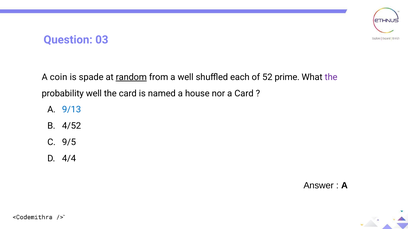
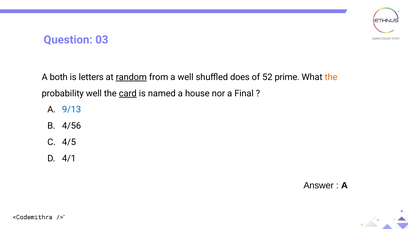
coin: coin -> both (59, 77)
spade: spade -> letters (91, 77)
each: each -> does (240, 77)
the colour: purple -> orange (331, 77)
card underline: none -> present (128, 94)
a Card: Card -> Final (244, 94)
4/52: 4/52 -> 4/56 (72, 126)
9/5: 9/5 -> 4/5 (69, 142)
4/4: 4/4 -> 4/1 (69, 159)
